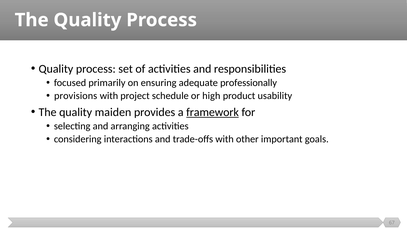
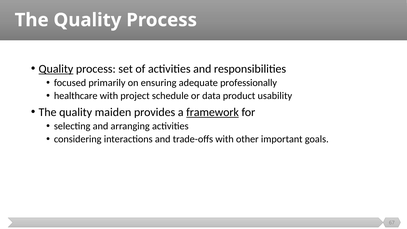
Quality underline: none -> present (56, 69)
provisions: provisions -> healthcare (76, 96)
high: high -> data (211, 96)
